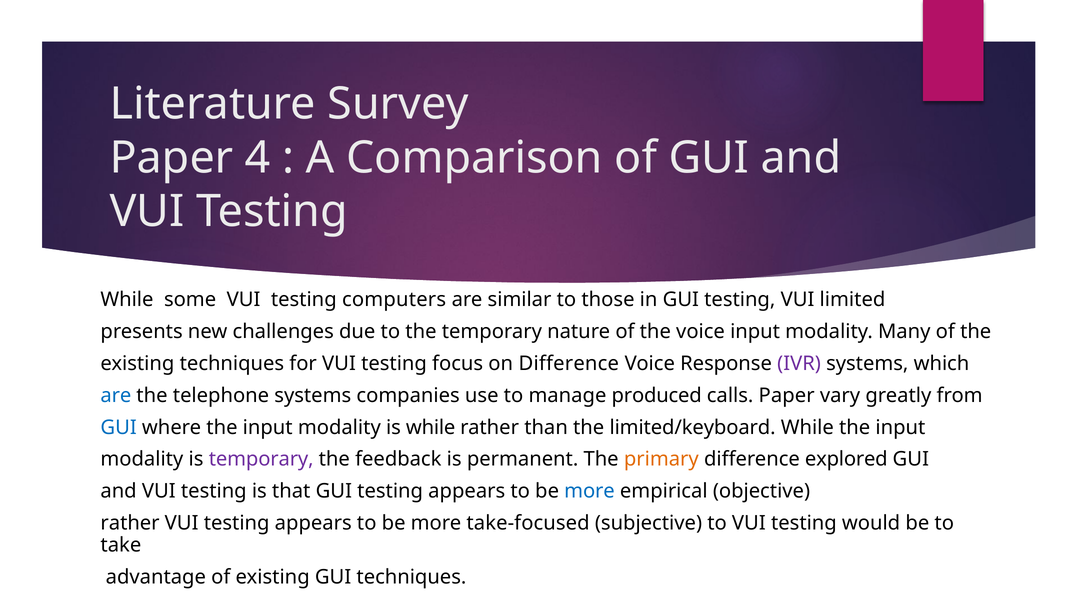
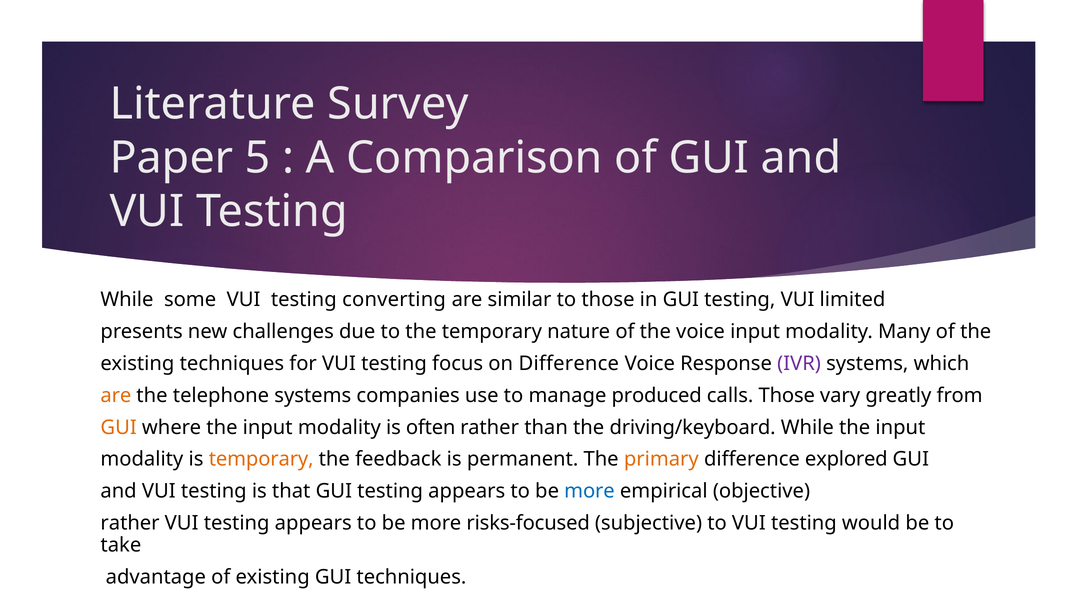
4: 4 -> 5 (258, 158)
computers: computers -> converting (394, 300)
are colour: blue -> orange (116, 396)
calls Paper: Paper -> Those (787, 396)
GUI colour: blue -> orange (119, 428)
is while: while -> often (431, 428)
limited/keyboard: limited/keyboard -> driving/keyboard (693, 428)
temporary colour: purple -> orange (261, 460)
take-focused: take-focused -> risks-focused (528, 523)
